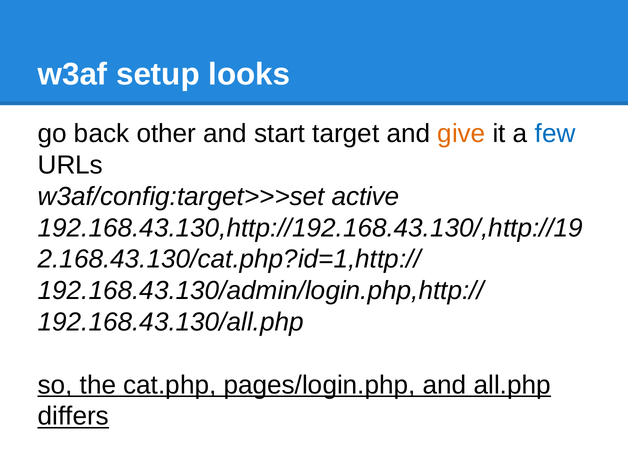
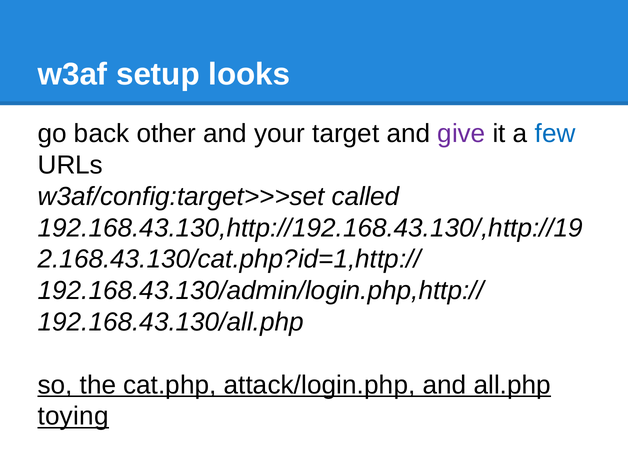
start: start -> your (280, 134)
give colour: orange -> purple (461, 134)
active: active -> called (366, 197)
pages/login.php: pages/login.php -> attack/login.php (320, 385)
differs: differs -> toying (73, 416)
